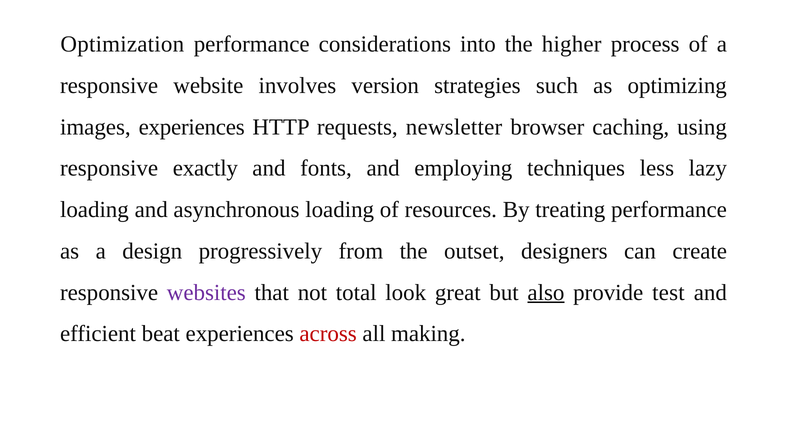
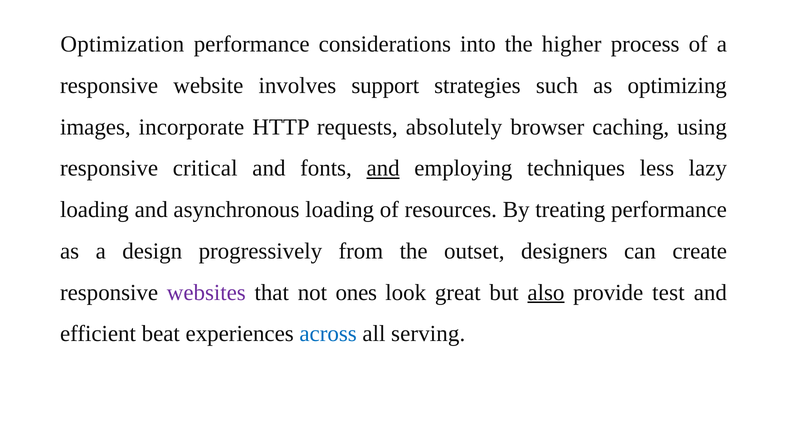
version: version -> support (385, 86)
images experiences: experiences -> incorporate (191, 127)
newsletter: newsletter -> absolutely (454, 127)
exactly: exactly -> critical (205, 168)
and underline: none -> present (383, 168)
total: total -> ones (356, 293)
across colour: red -> blue (328, 334)
making: making -> serving (428, 334)
